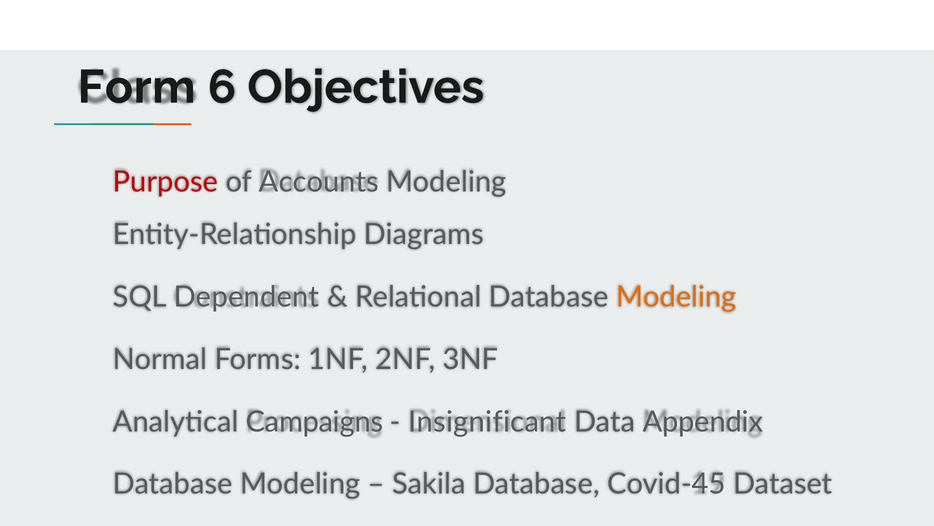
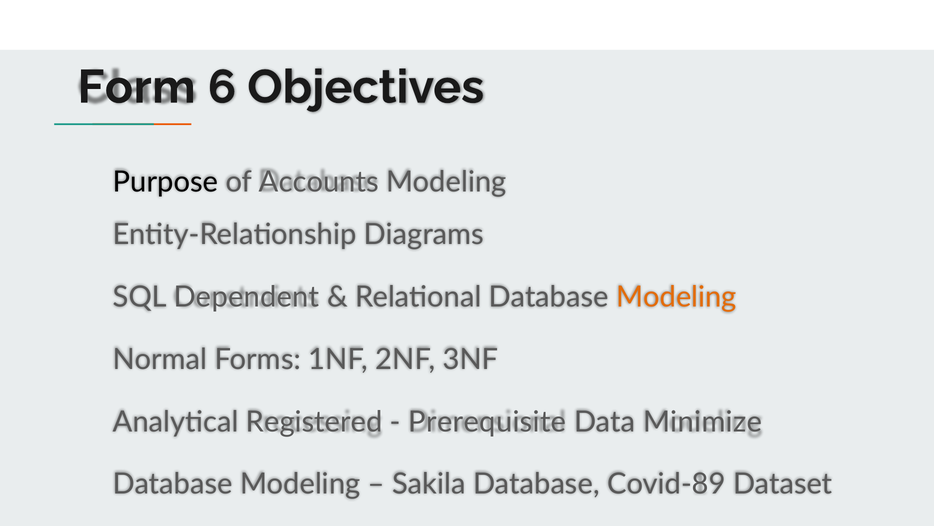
Purpose colour: red -> black (165, 182)
Campaigns: Campaigns -> Registered (314, 421)
Insignificant: Insignificant -> Prerequisite (487, 421)
Appendix: Appendix -> Minimize (703, 421)
Covid-45: Covid-45 -> Covid-89 (666, 484)
